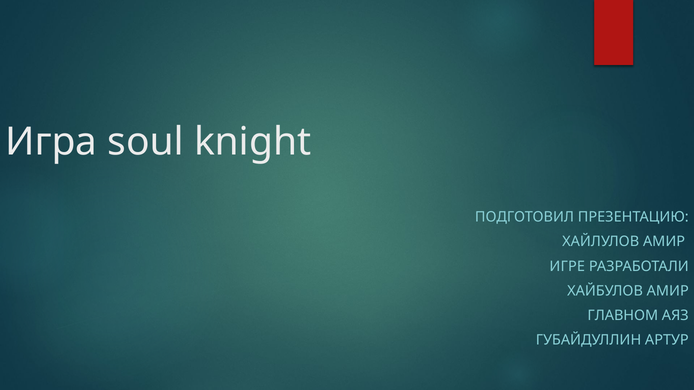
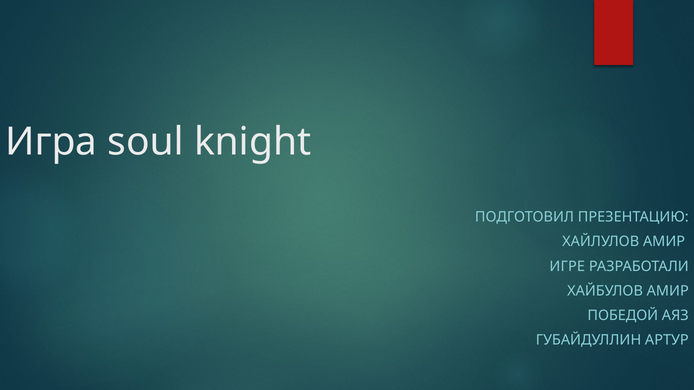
ГЛАВНОМ: ГЛАВНОМ -> ПОБЕДОЙ (623, 316)
